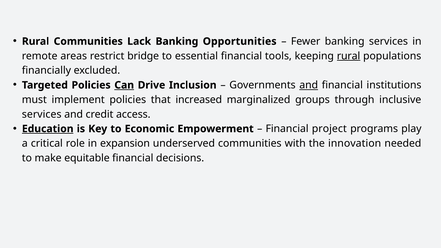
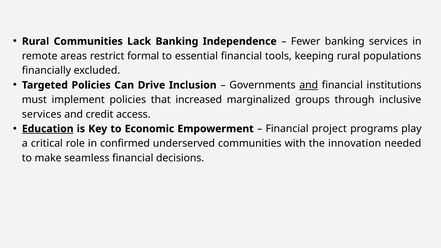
Opportunities: Opportunities -> Independence (240, 41)
bridge: bridge -> formal (143, 56)
rural underline: present -> none (349, 56)
Can underline: present -> none (124, 85)
expansion: expansion -> confirmed (125, 143)
equitable: equitable -> seamless (87, 158)
